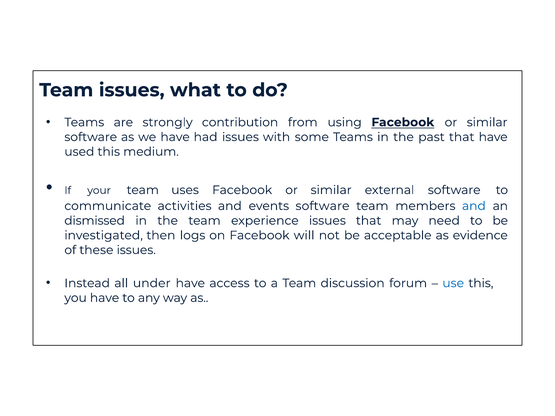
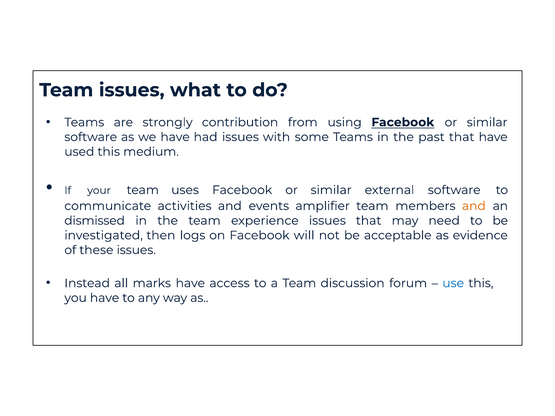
events software: software -> amplifier (323, 206)
and colour: blue -> orange (474, 206)
under: under -> marks (152, 283)
